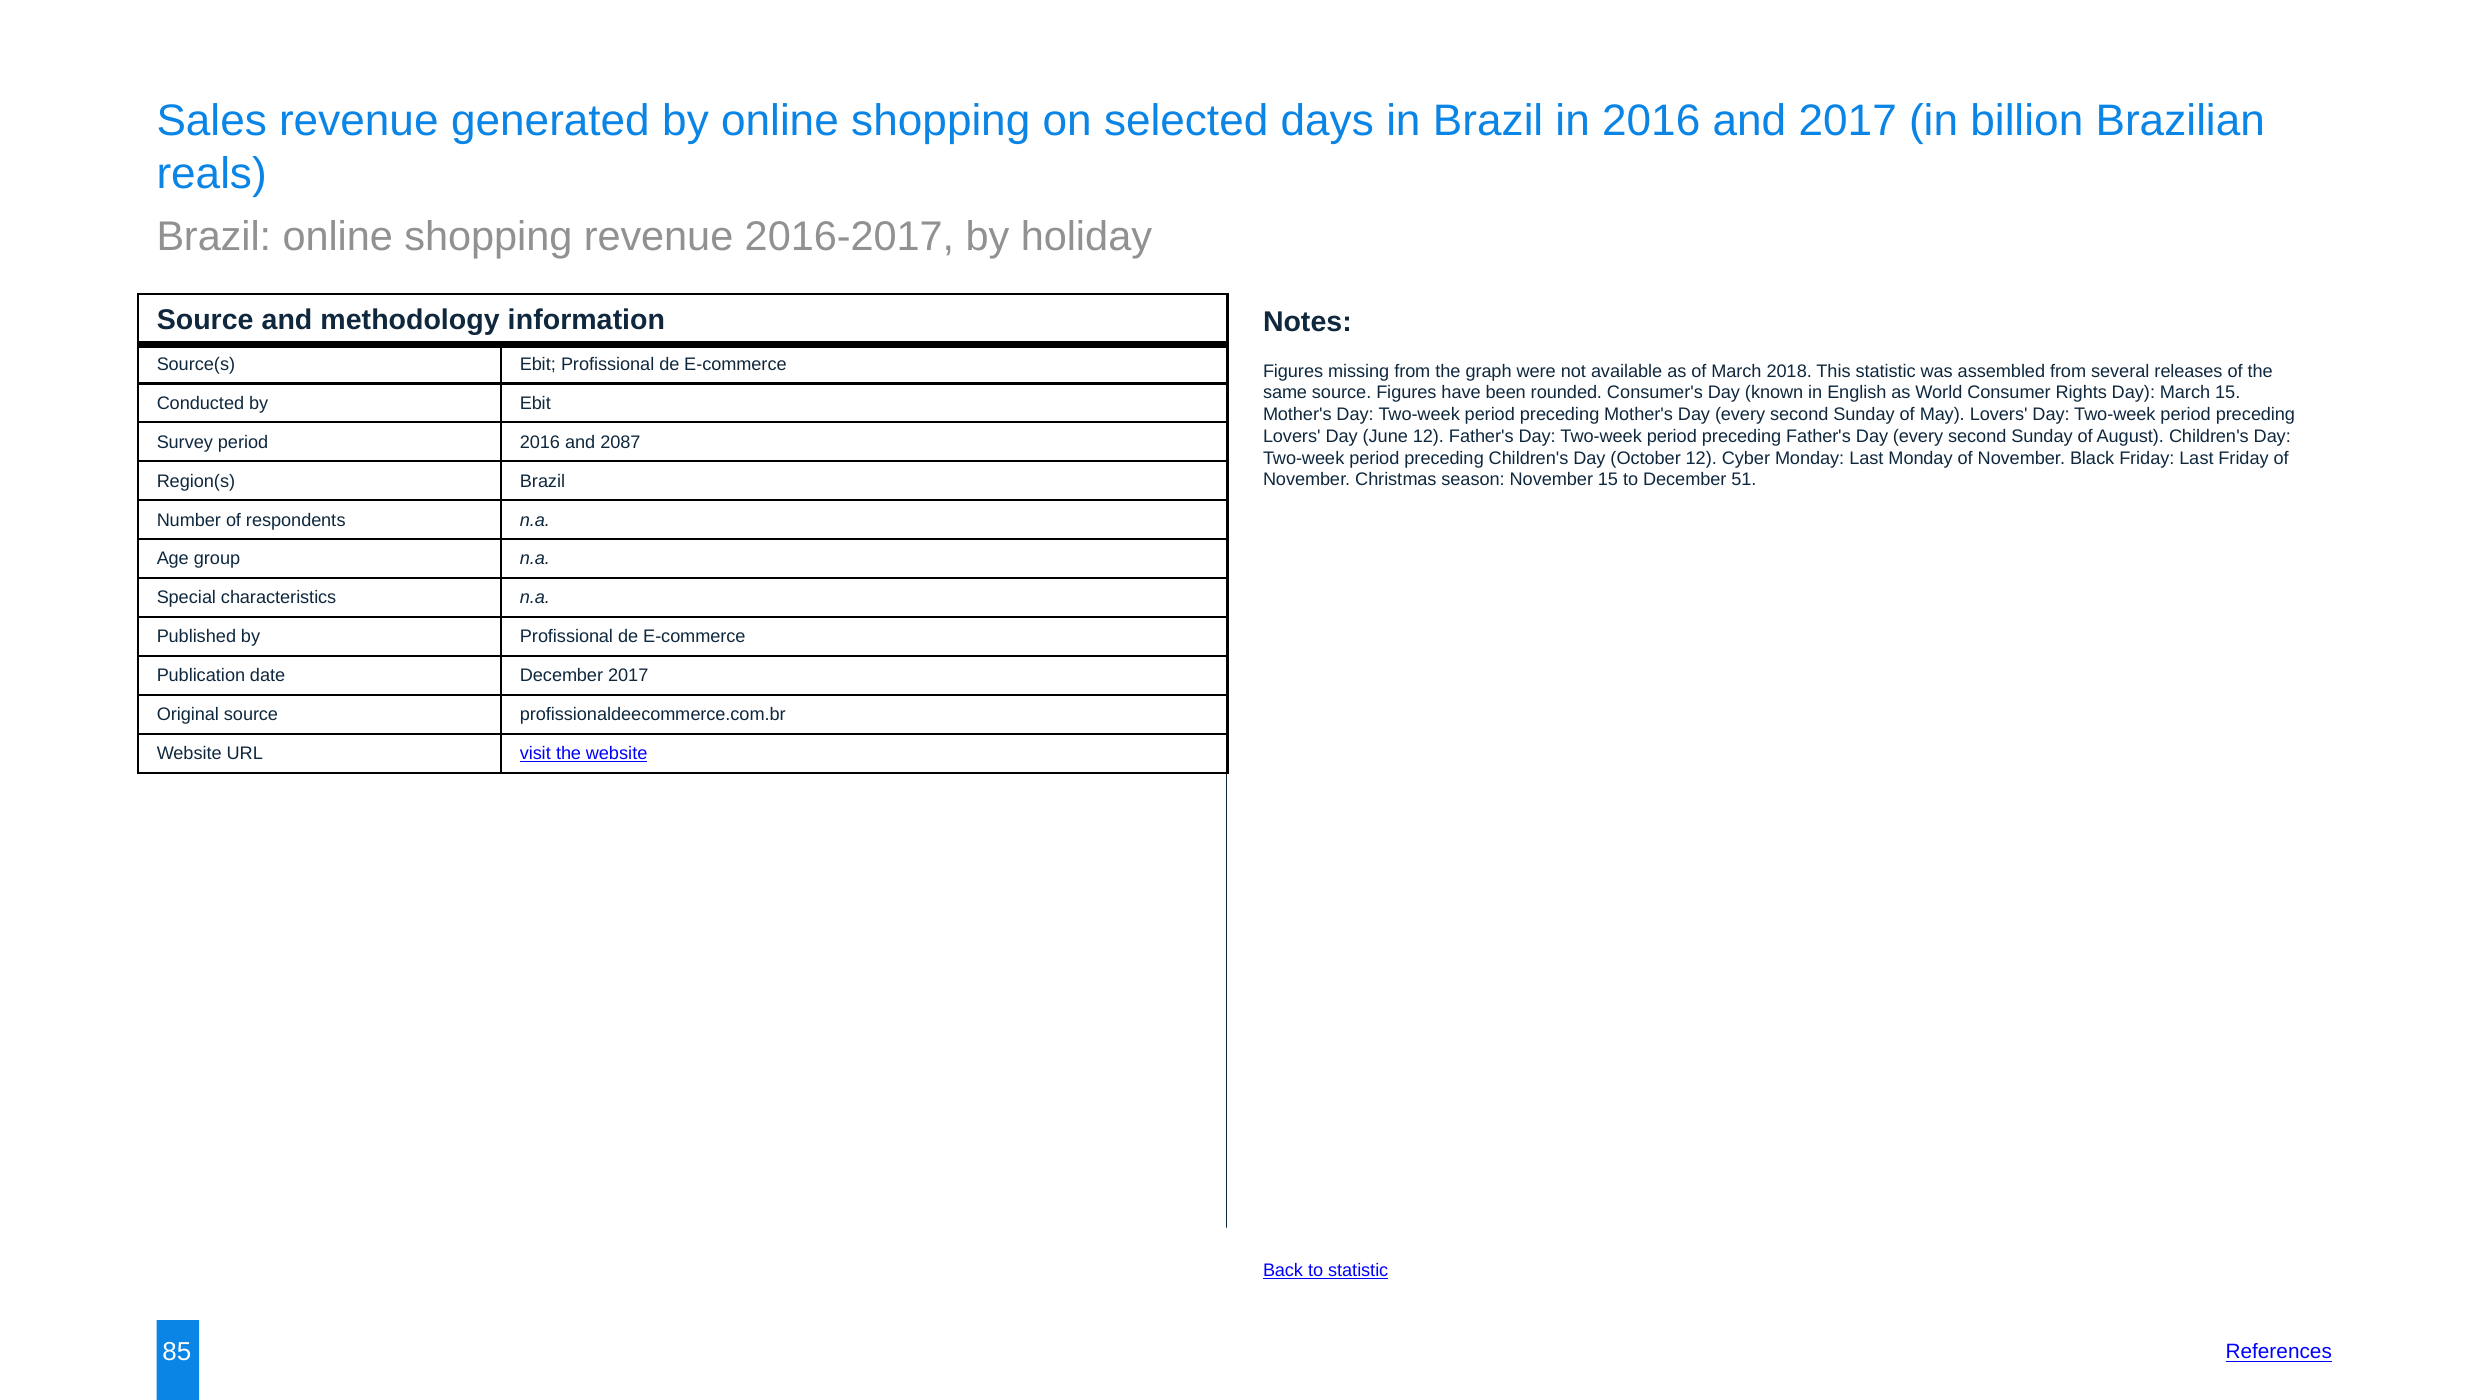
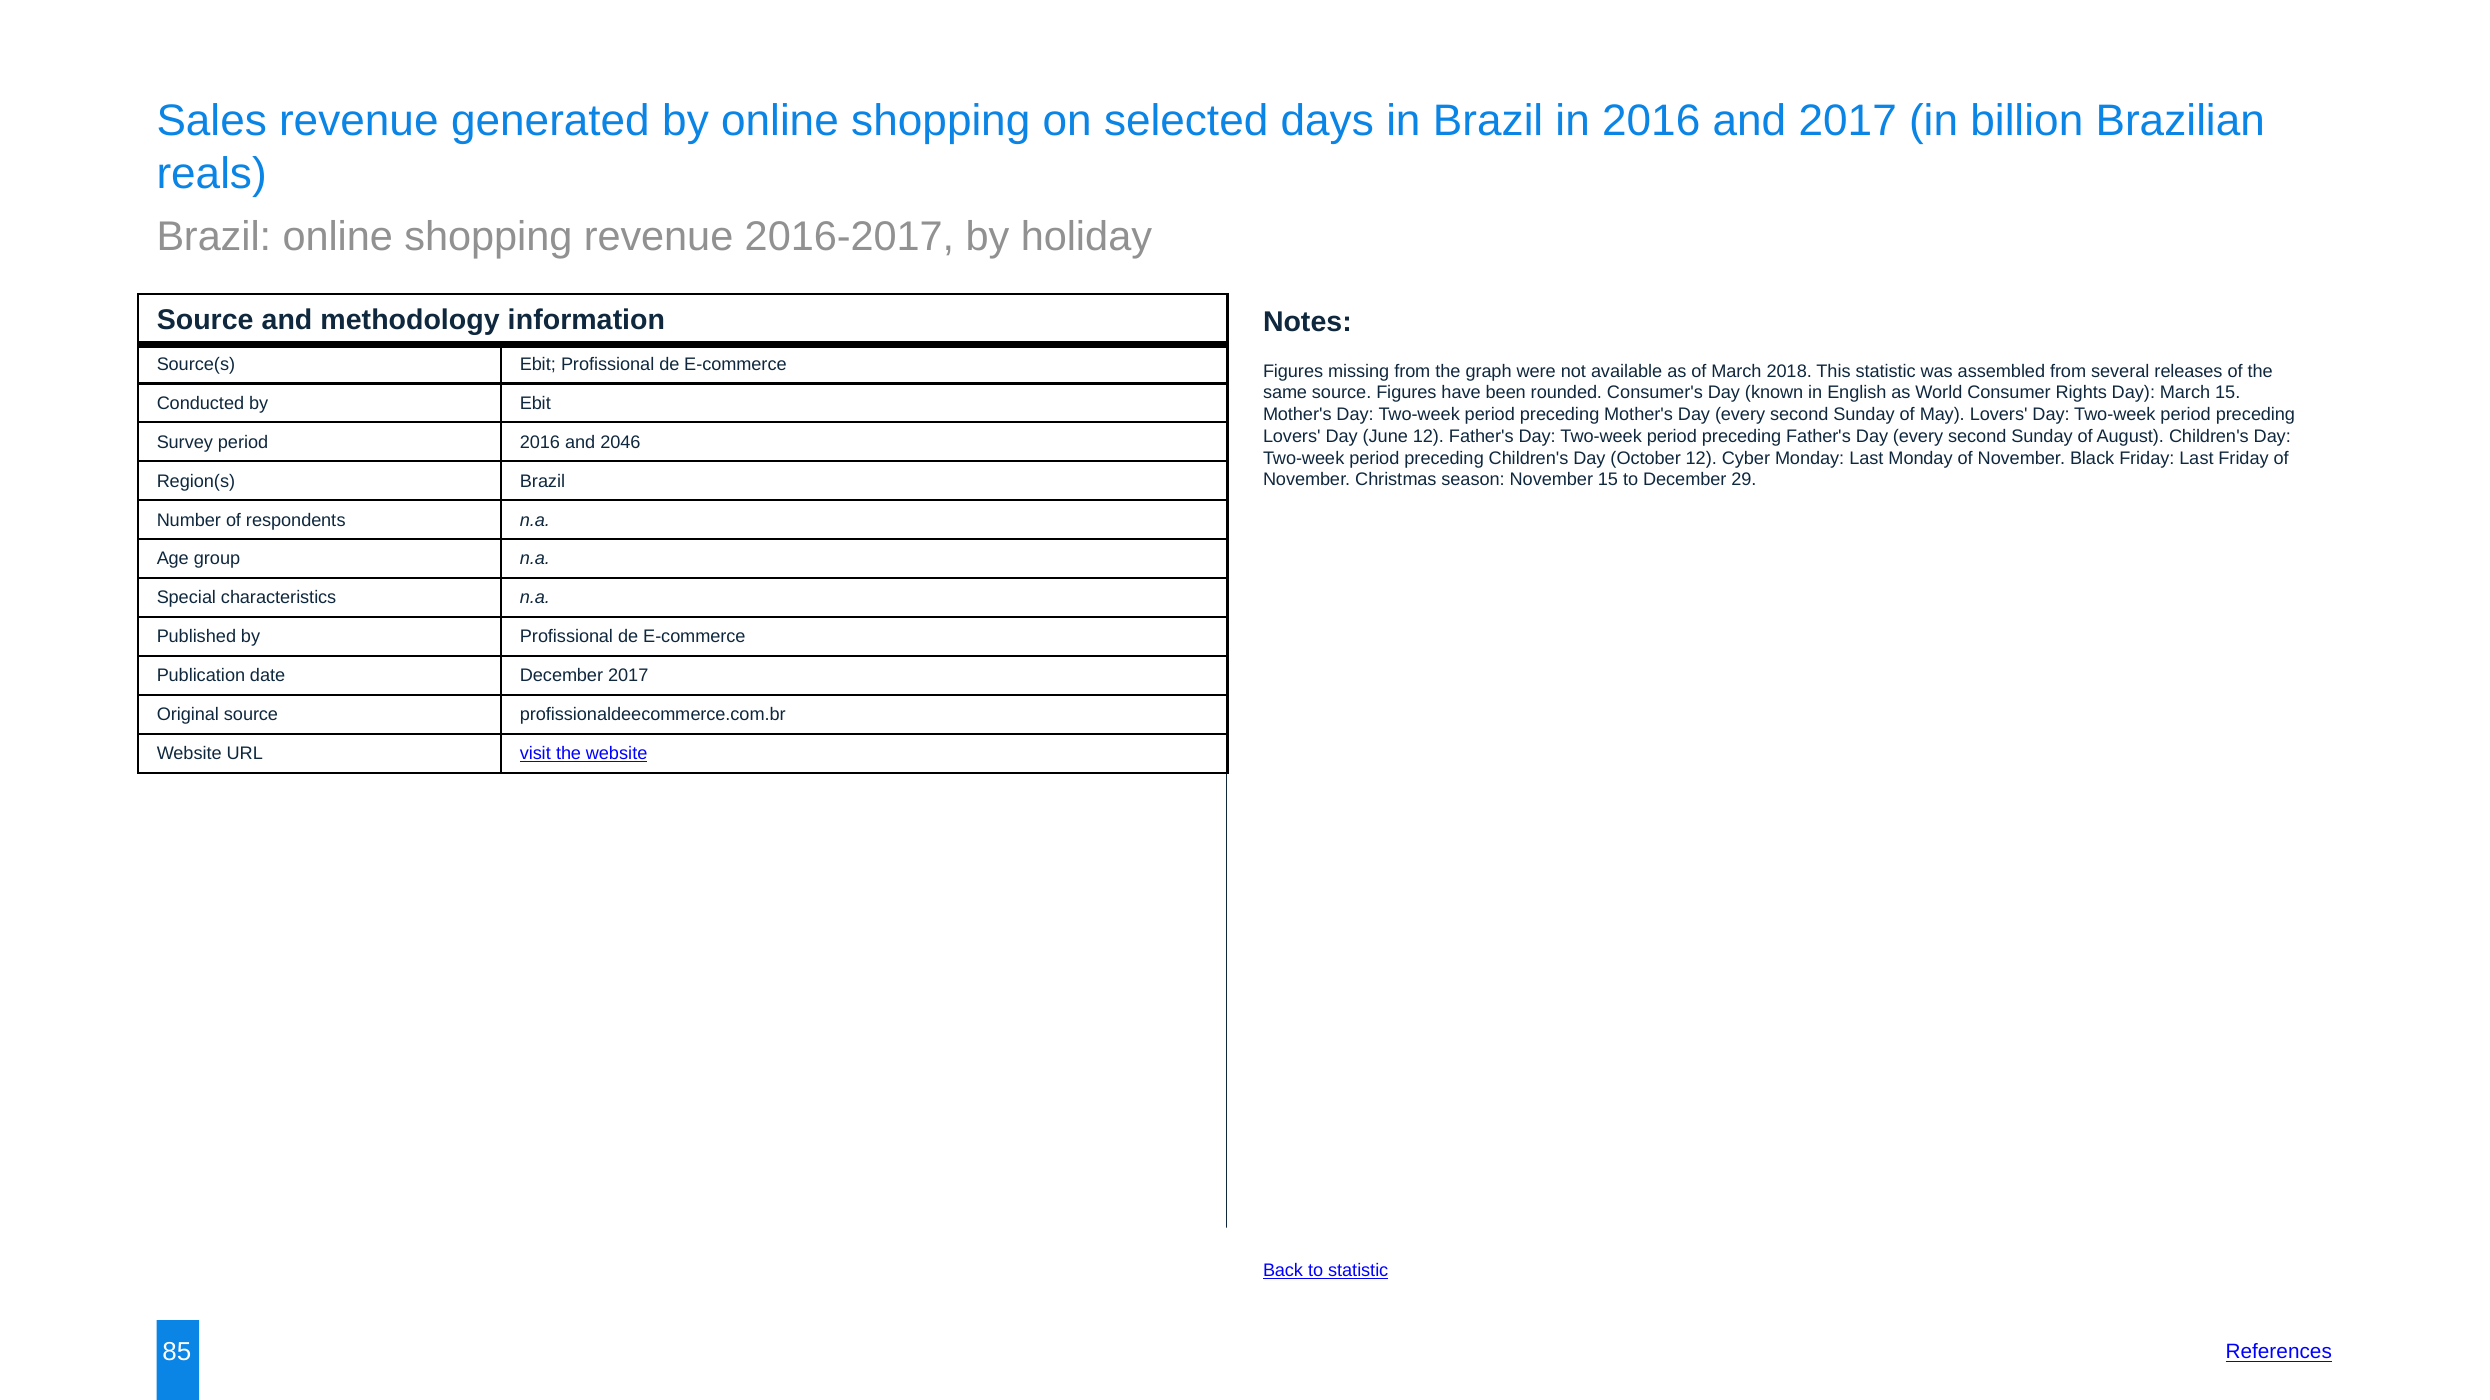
2087: 2087 -> 2046 (620, 442)
51: 51 -> 29 (1744, 480)
